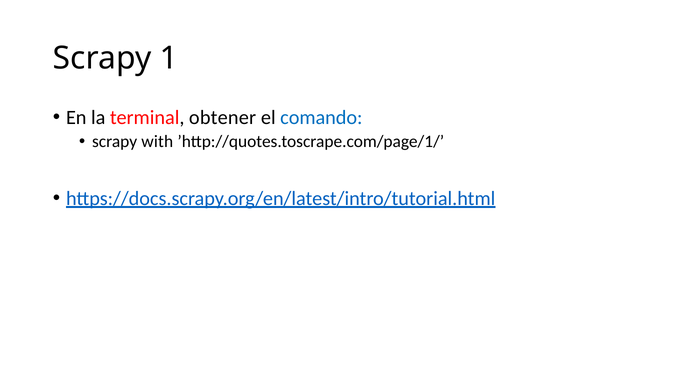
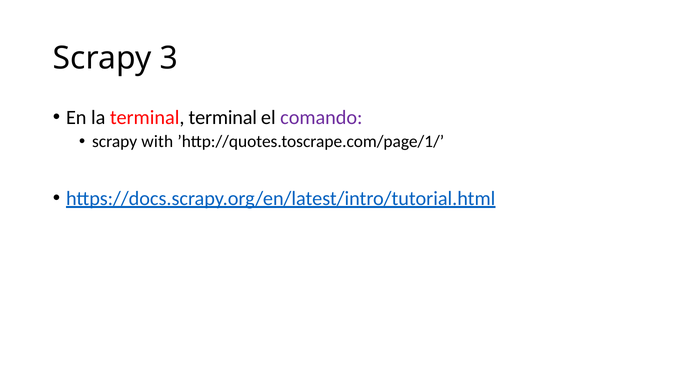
1: 1 -> 3 (169, 58)
terminal obtener: obtener -> terminal (223, 118)
comando colour: blue -> purple (321, 118)
